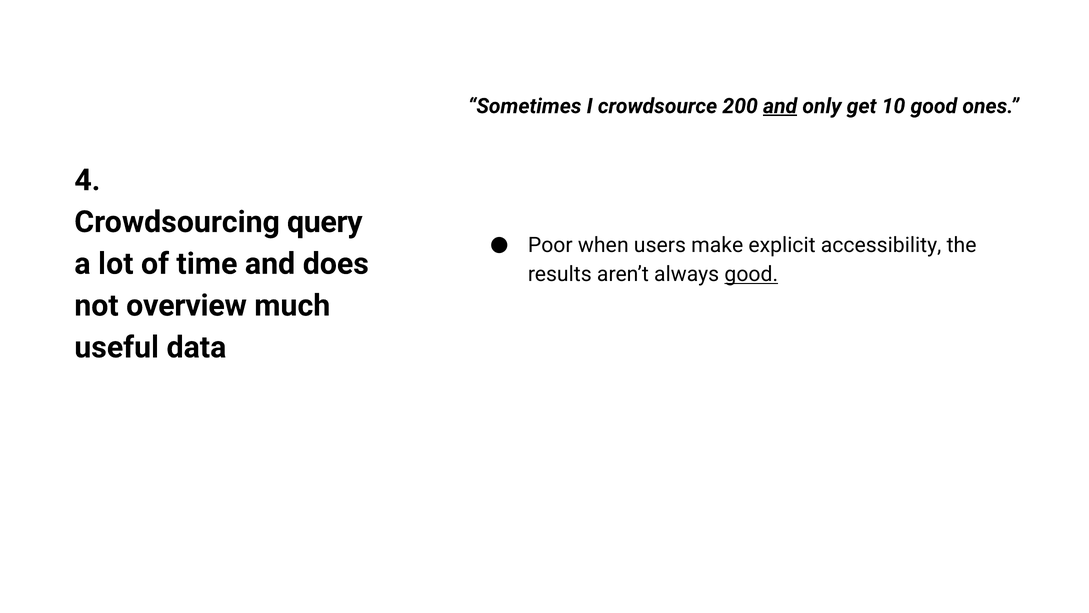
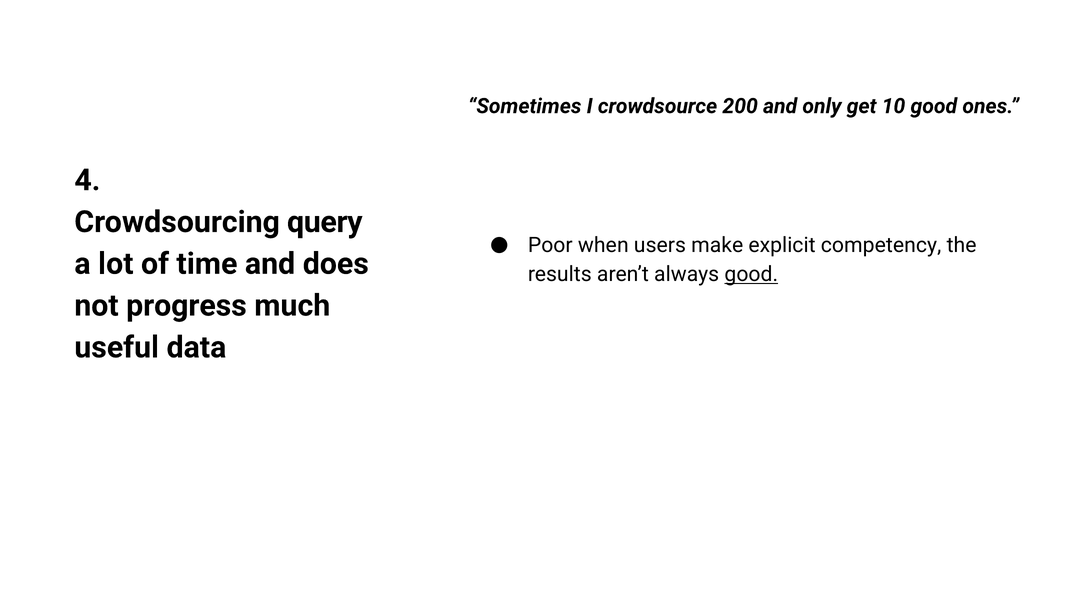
and underline: present -> none (780, 106)
accessibility: accessibility -> competency (881, 245)
overview: overview -> progress (186, 305)
